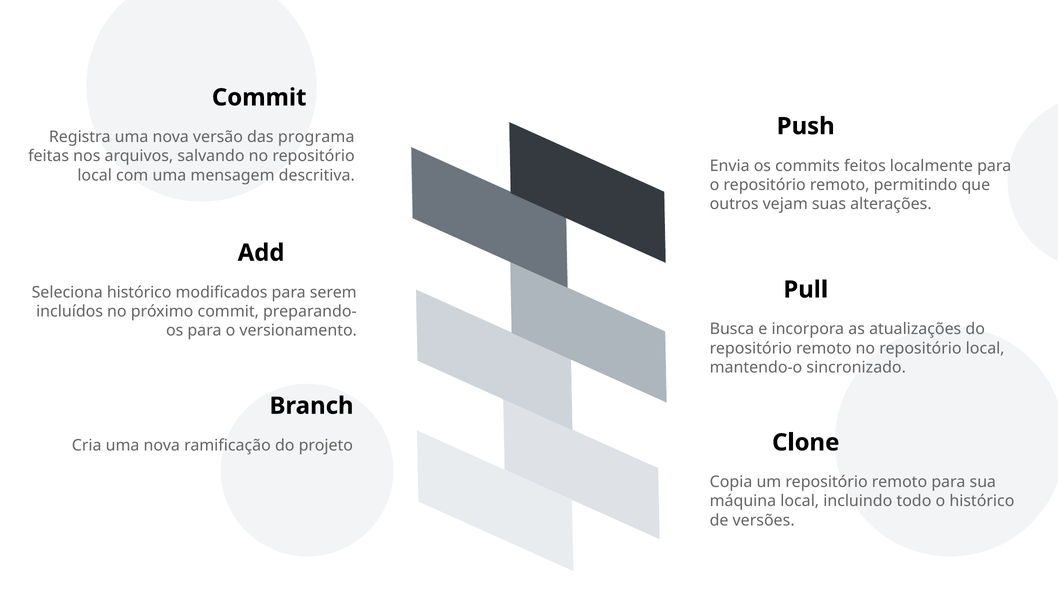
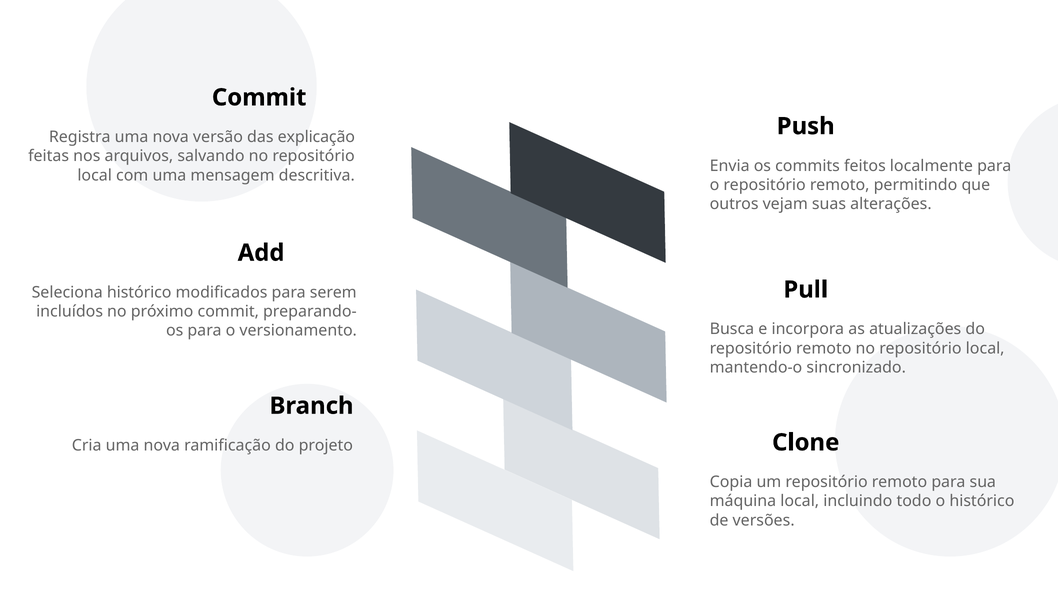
programa: programa -> explicação (316, 137)
